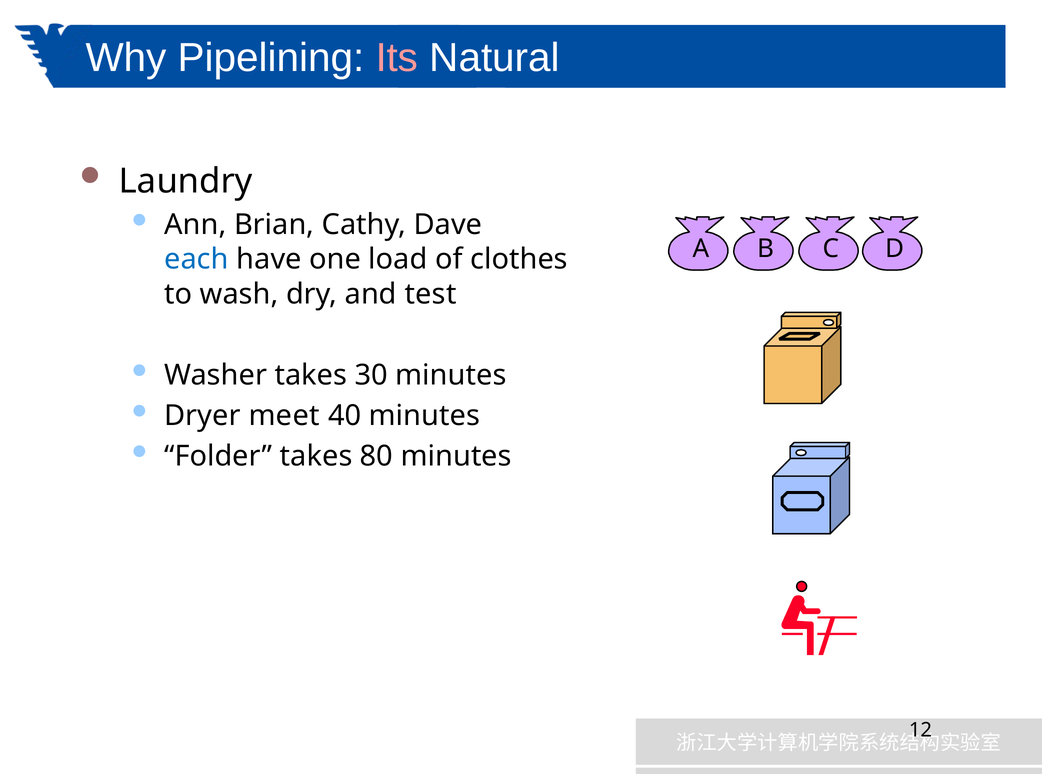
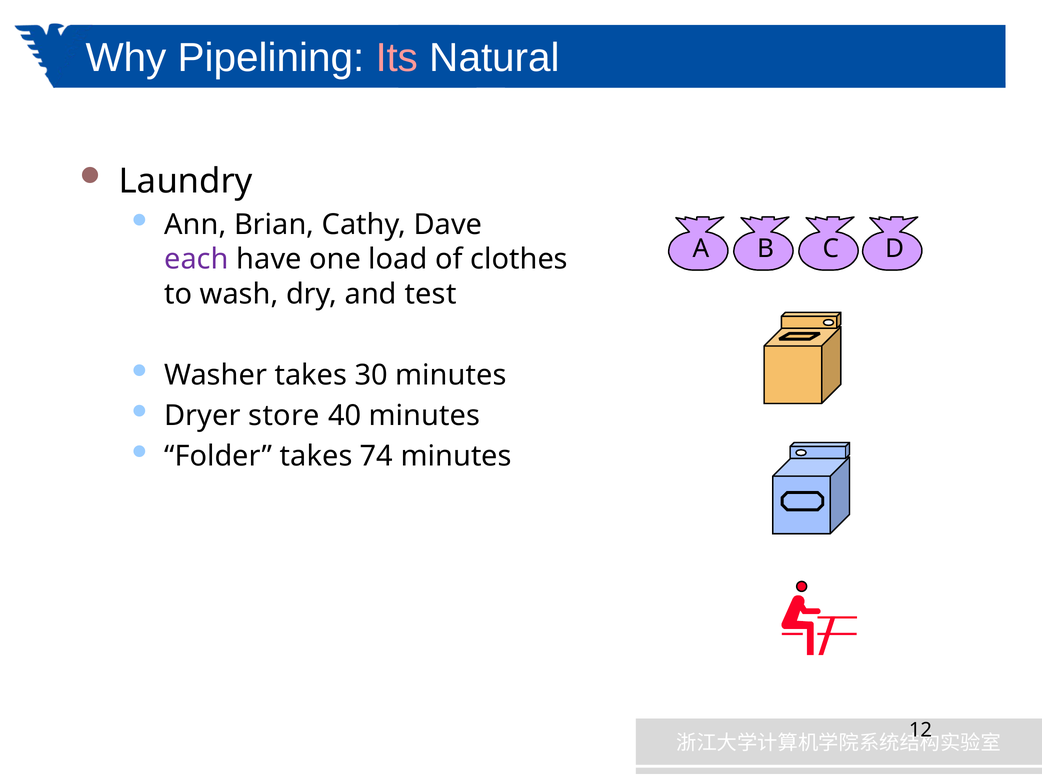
each colour: blue -> purple (197, 260)
meet: meet -> store (284, 416)
80: 80 -> 74 (376, 456)
